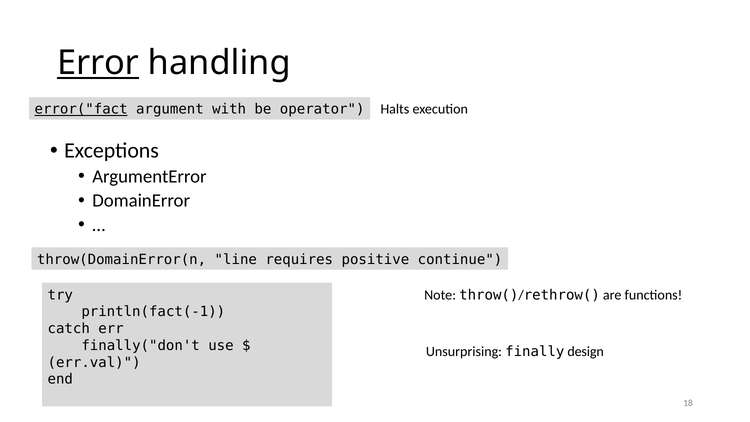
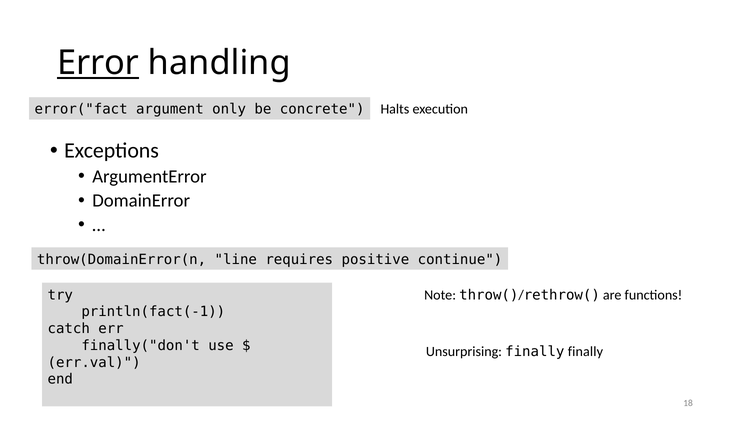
error("fact underline: present -> none (81, 109)
with: with -> only (229, 109)
operator: operator -> concrete (322, 109)
finally design: design -> finally (585, 351)
